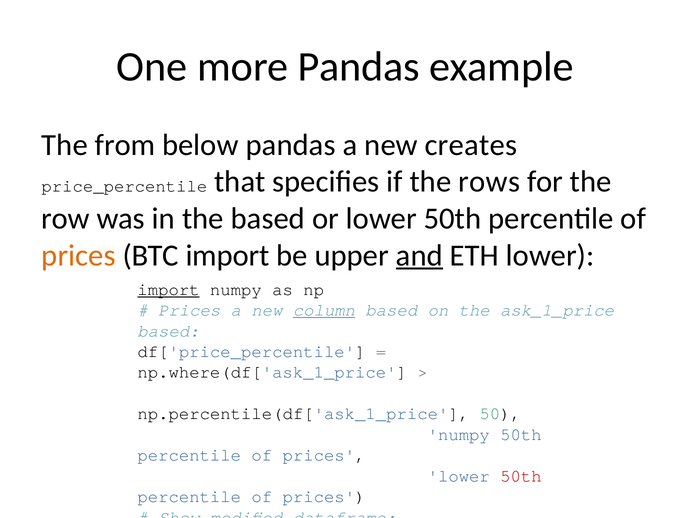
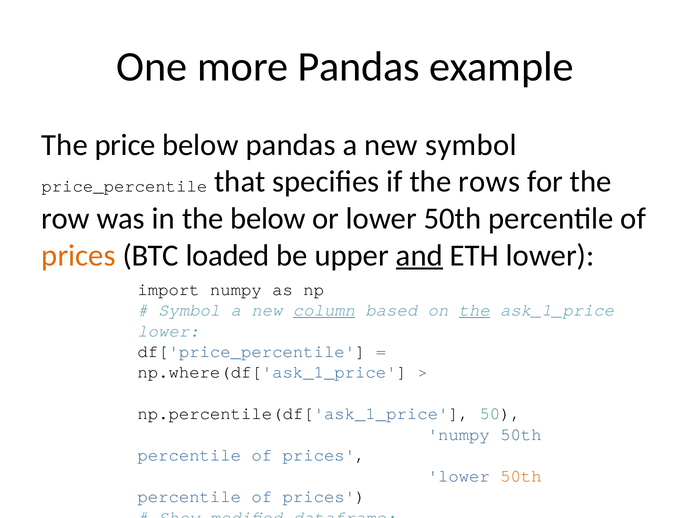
from: from -> price (125, 145)
new creates: creates -> symbol (471, 145)
the based: based -> below (268, 219)
BTC import: import -> loaded (228, 256)
import underline: present -> none (169, 290)
Prices: Prices -> Symbol (189, 310)
the underline: none -> present (474, 310)
based: based -> lower (169, 331)
50th colour: red -> orange (521, 476)
